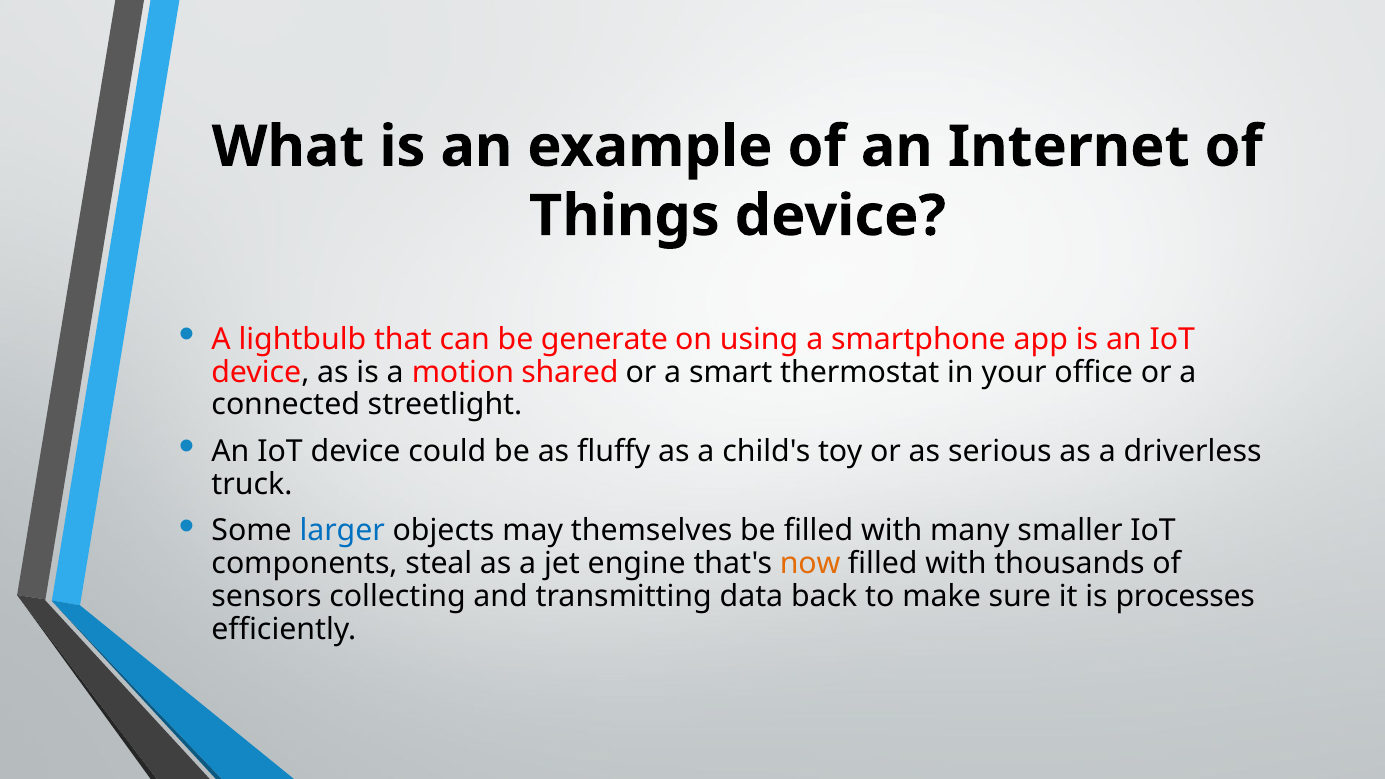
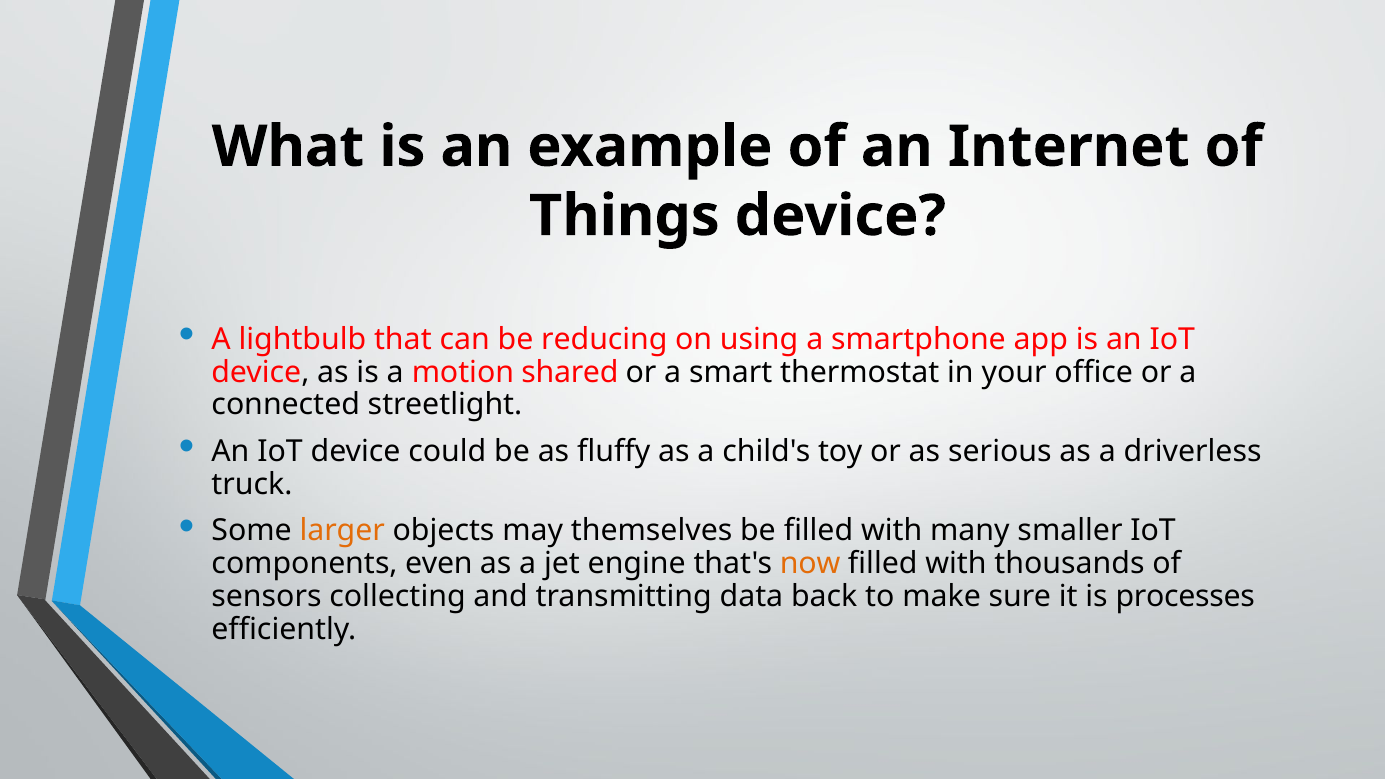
generate: generate -> reducing (604, 339)
larger colour: blue -> orange (342, 531)
steal: steal -> even (439, 564)
